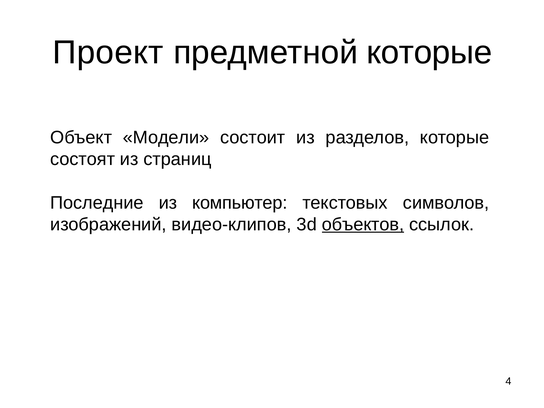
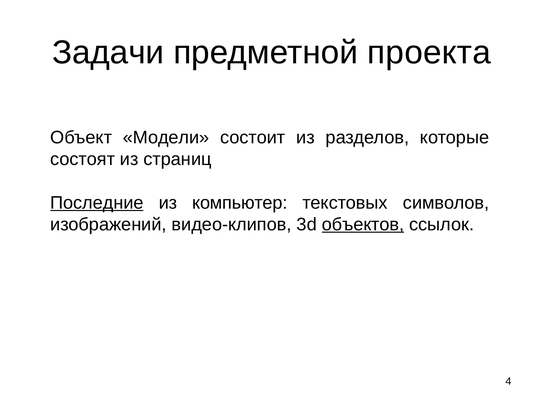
Проект: Проект -> Задачи (108, 53)
предметной которые: которые -> проекта (429, 53)
Последние underline: none -> present (97, 203)
